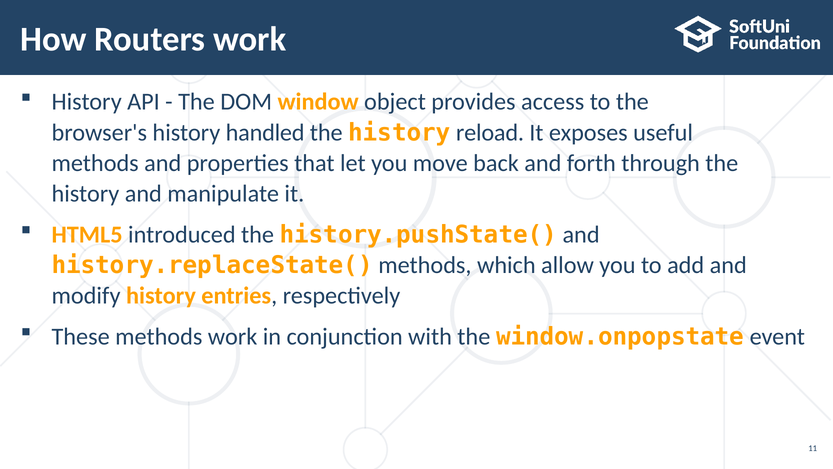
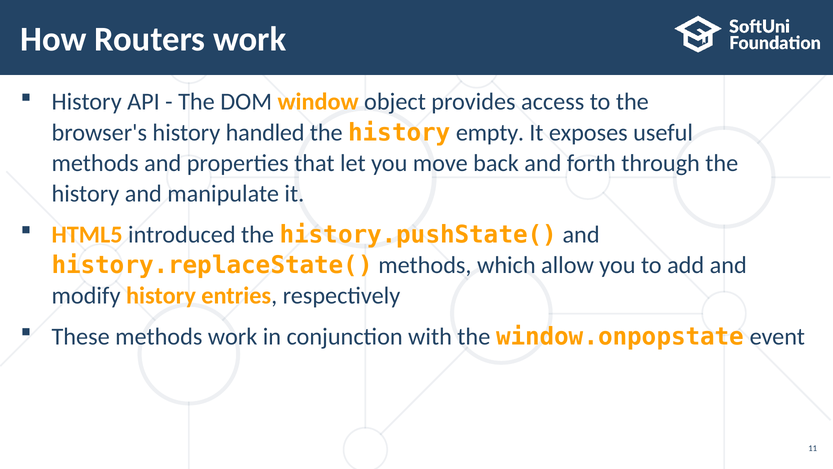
reload: reload -> empty (490, 132)
